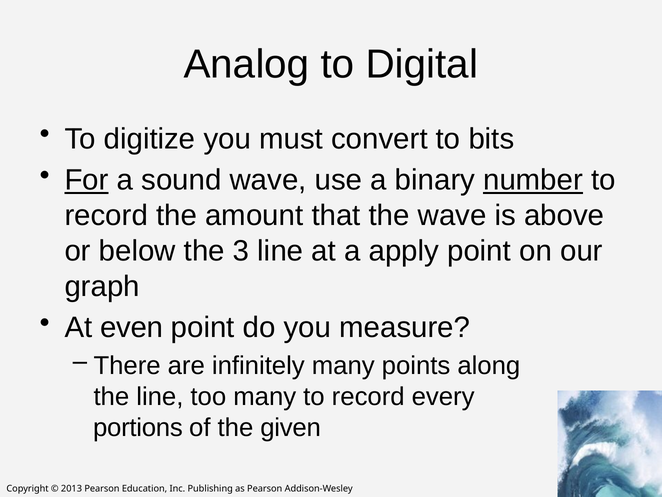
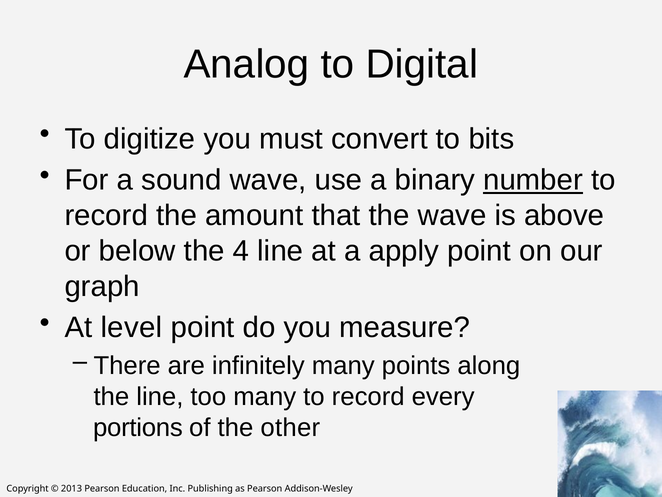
For underline: present -> none (87, 180)
3: 3 -> 4 (241, 251)
even: even -> level (131, 327)
given: given -> other (290, 427)
